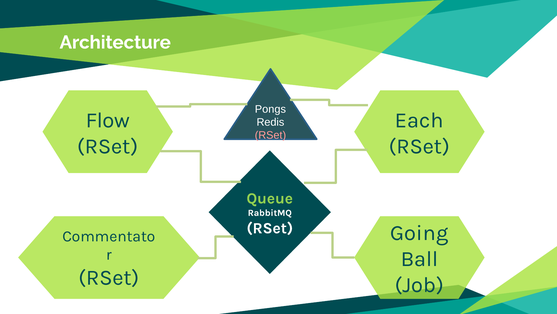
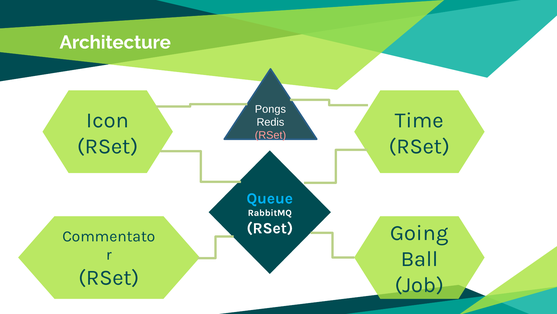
Flow: Flow -> Icon (108, 120)
Each: Each -> Time (419, 120)
Queue colour: light green -> light blue (270, 198)
